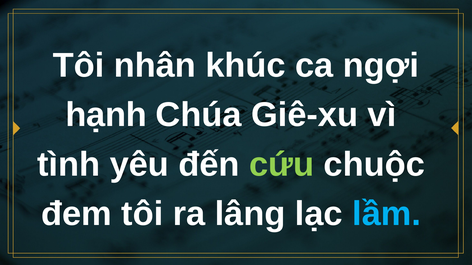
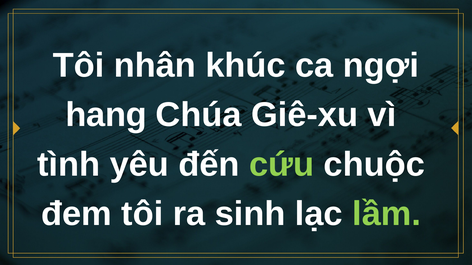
hạnh: hạnh -> hang (106, 115)
lâng: lâng -> sinh (250, 214)
lầm colour: light blue -> light green (387, 214)
